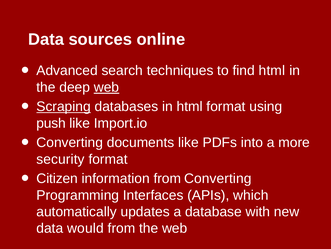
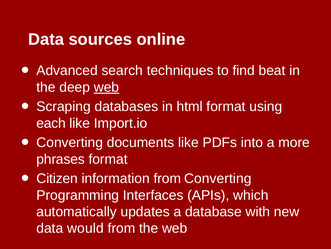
find html: html -> beat (272, 70)
Scraping underline: present -> none (64, 106)
push: push -> each (51, 123)
security: security -> phrases (61, 159)
